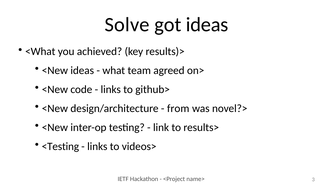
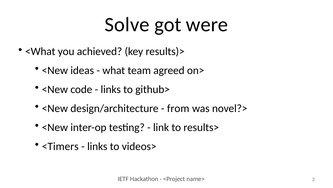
got ideas: ideas -> were (207, 25)
<Testing: <Testing -> <Timers (60, 146)
